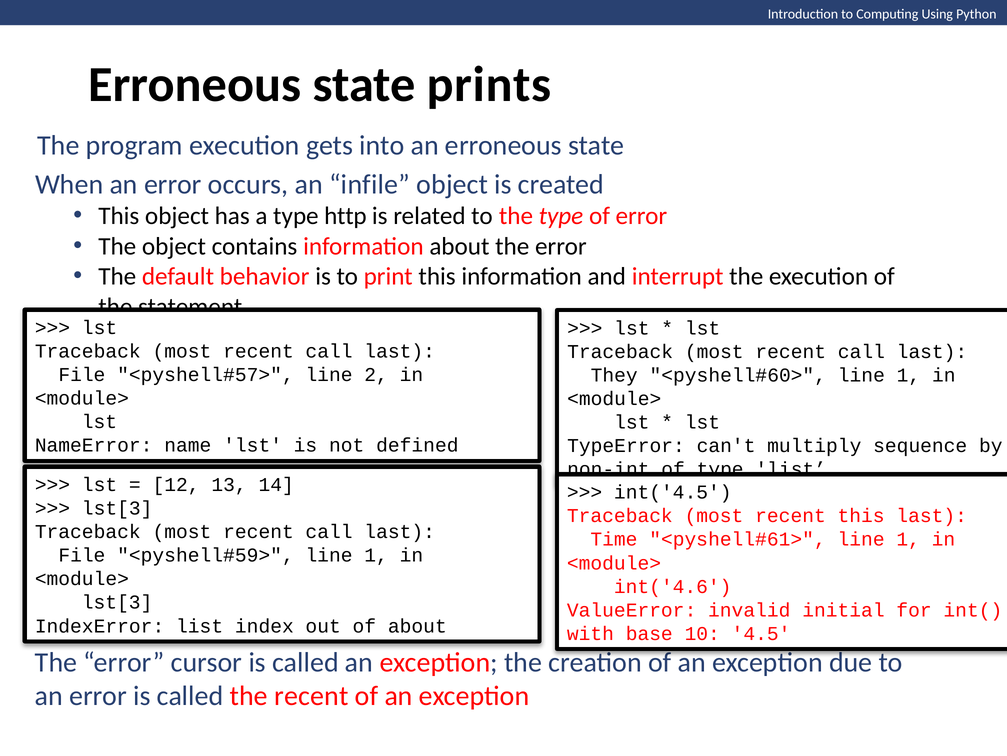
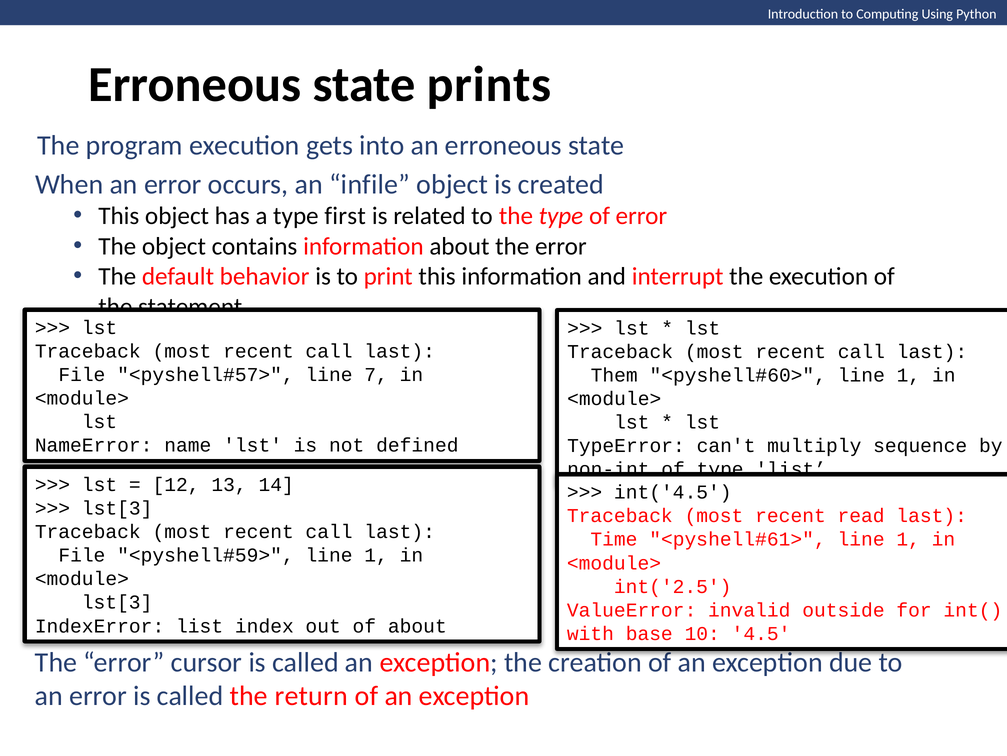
http: http -> first (345, 216)
2: 2 -> 7 (376, 375)
They: They -> Them (614, 375)
recent this: this -> read (861, 515)
int('4.6: int('4.6 -> int('2.5 (673, 586)
initial: initial -> outside (843, 610)
the recent: recent -> return (311, 695)
